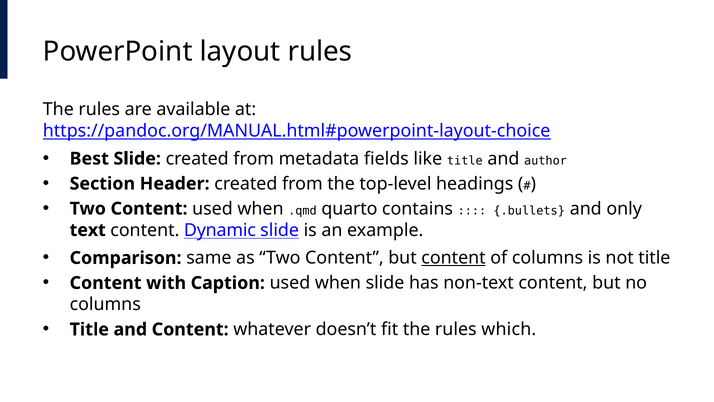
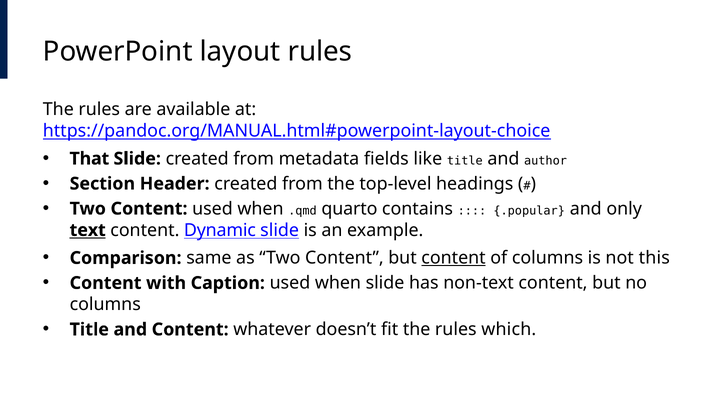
Best: Best -> That (89, 159)
.bullets: .bullets -> .popular (529, 210)
text underline: none -> present (88, 230)
not title: title -> this (654, 258)
